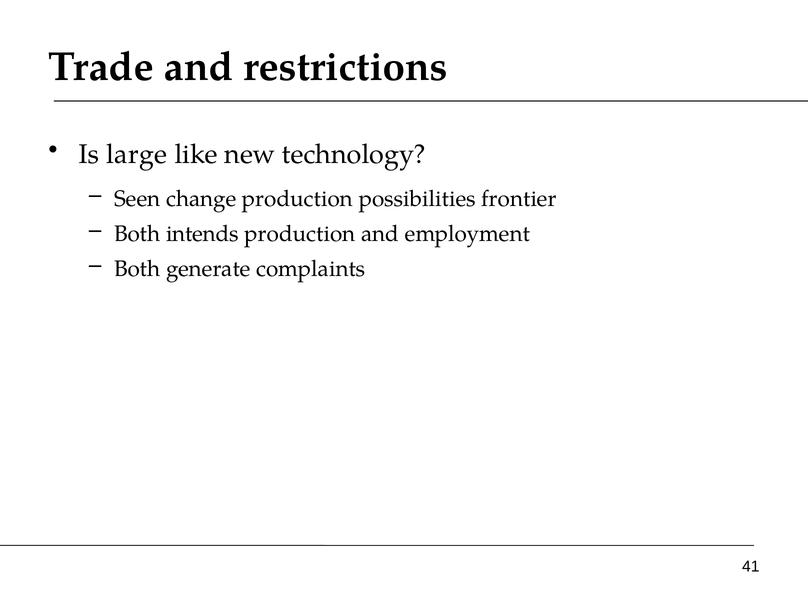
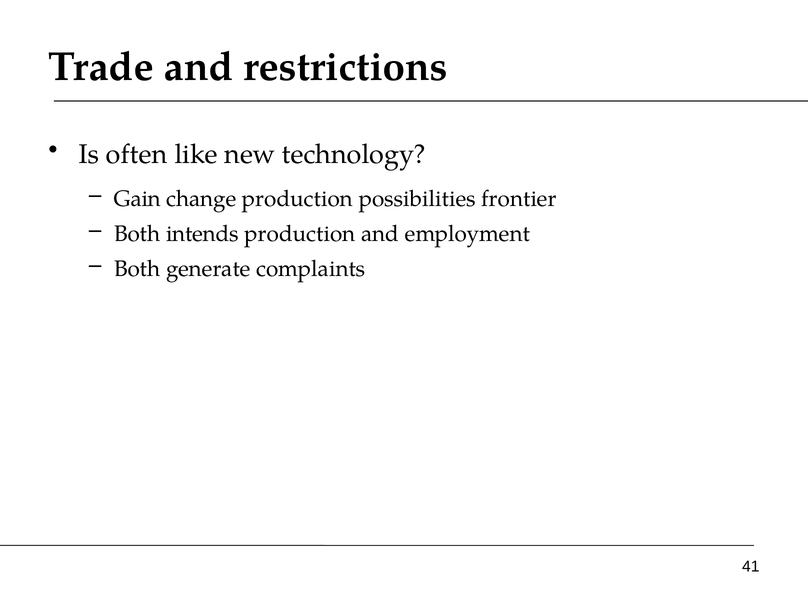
large: large -> often (137, 155)
Seen: Seen -> Gain (137, 199)
